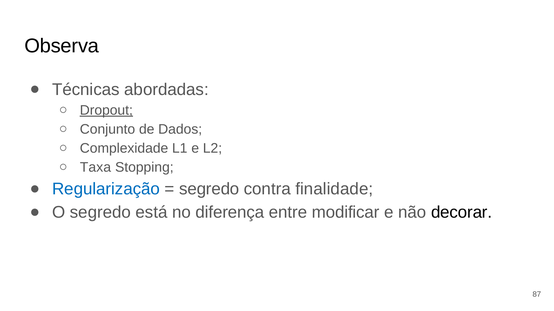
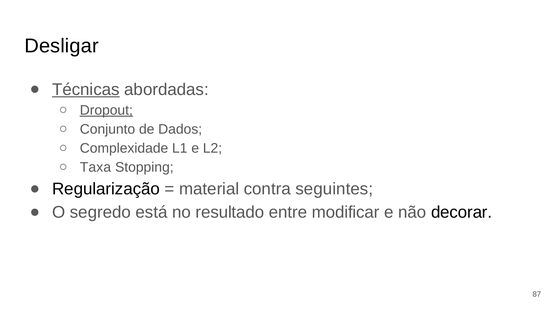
Observa: Observa -> Desligar (62, 46)
Técnicas underline: none -> present (86, 90)
Regularização colour: blue -> black (106, 189)
segredo: segredo -> material (209, 189)
finalidade: finalidade -> seguintes (334, 189)
diferença: diferença -> resultado (230, 213)
